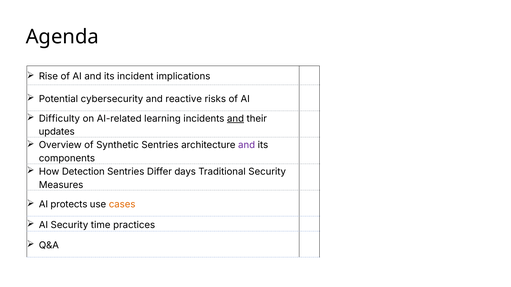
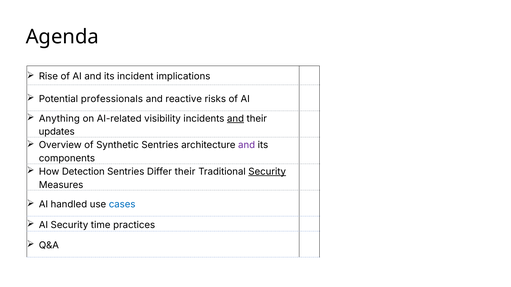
cybersecurity: cybersecurity -> professionals (112, 99)
Difficulty: Difficulty -> Anything (59, 119)
learning: learning -> visibility (162, 119)
Differ days: days -> their (185, 172)
Security underline: none -> present (267, 172)
protects: protects -> handled (69, 205)
cases colour: orange -> blue (122, 205)
